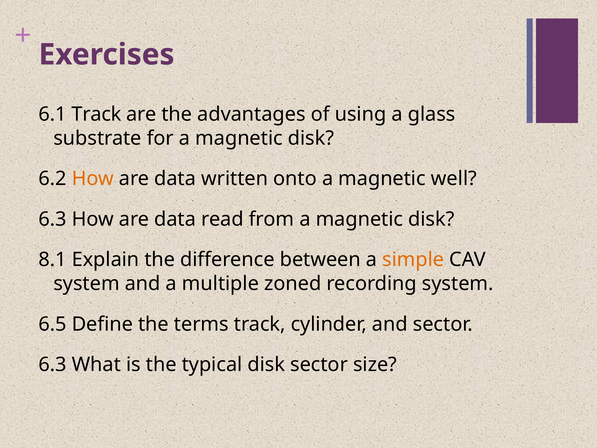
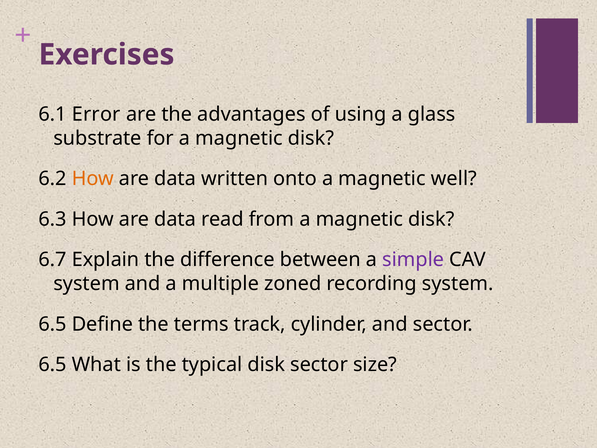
6.1 Track: Track -> Error (96, 114)
8.1: 8.1 -> 6.7 (53, 260)
simple colour: orange -> purple (413, 260)
6.3: 6.3 -> 6.5 (53, 364)
